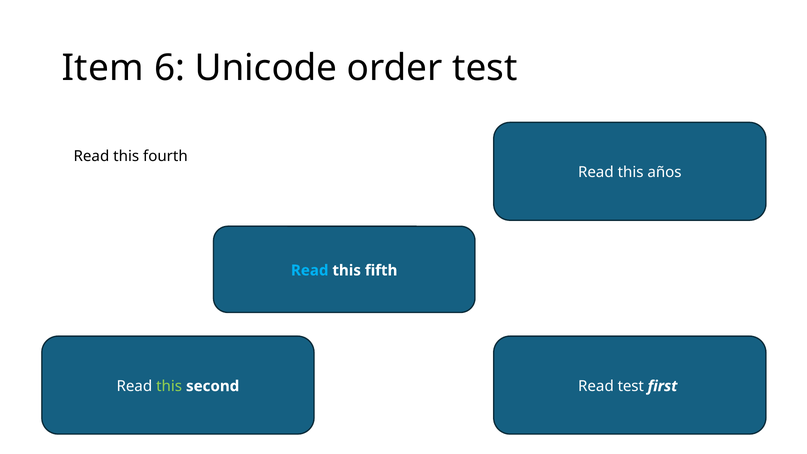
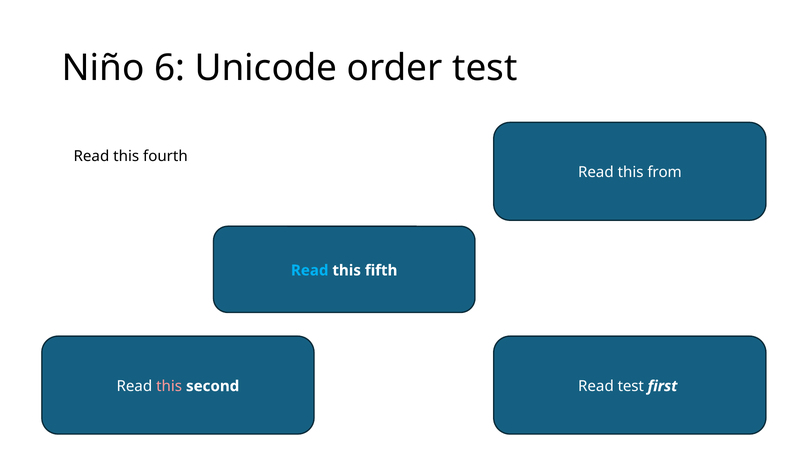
Item: Item -> Niño (103, 68)
años: años -> from (665, 172)
this colour: light green -> pink (169, 386)
